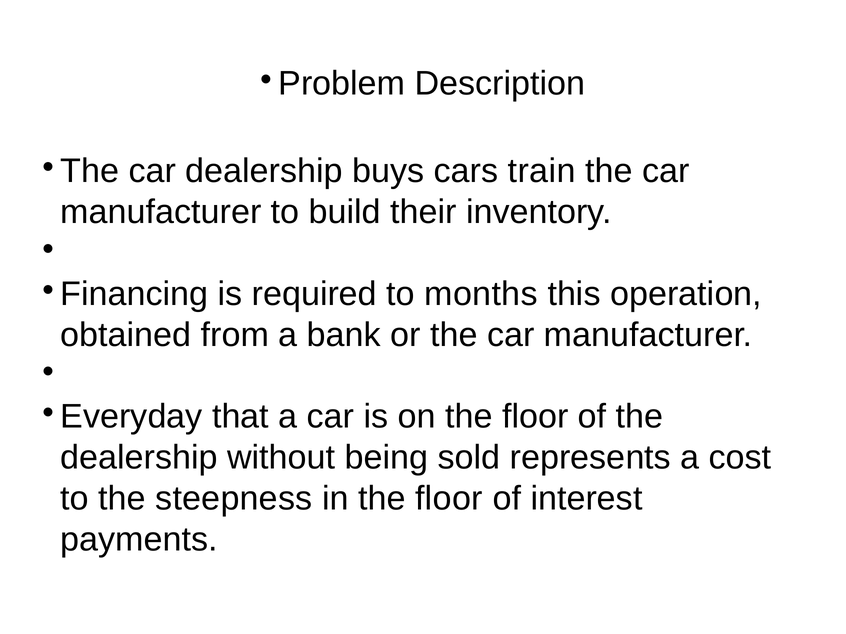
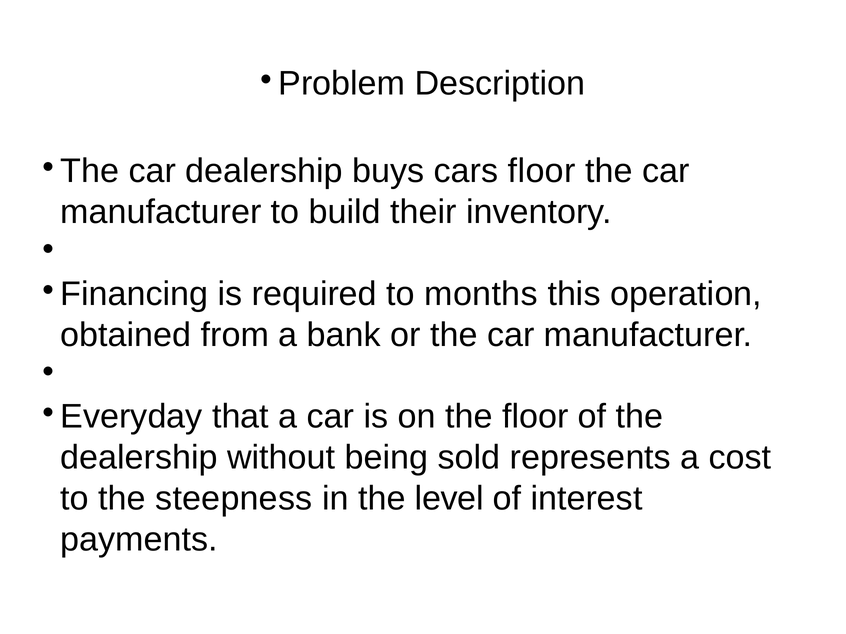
cars train: train -> floor (542, 171)
in the floor: floor -> level (449, 499)
